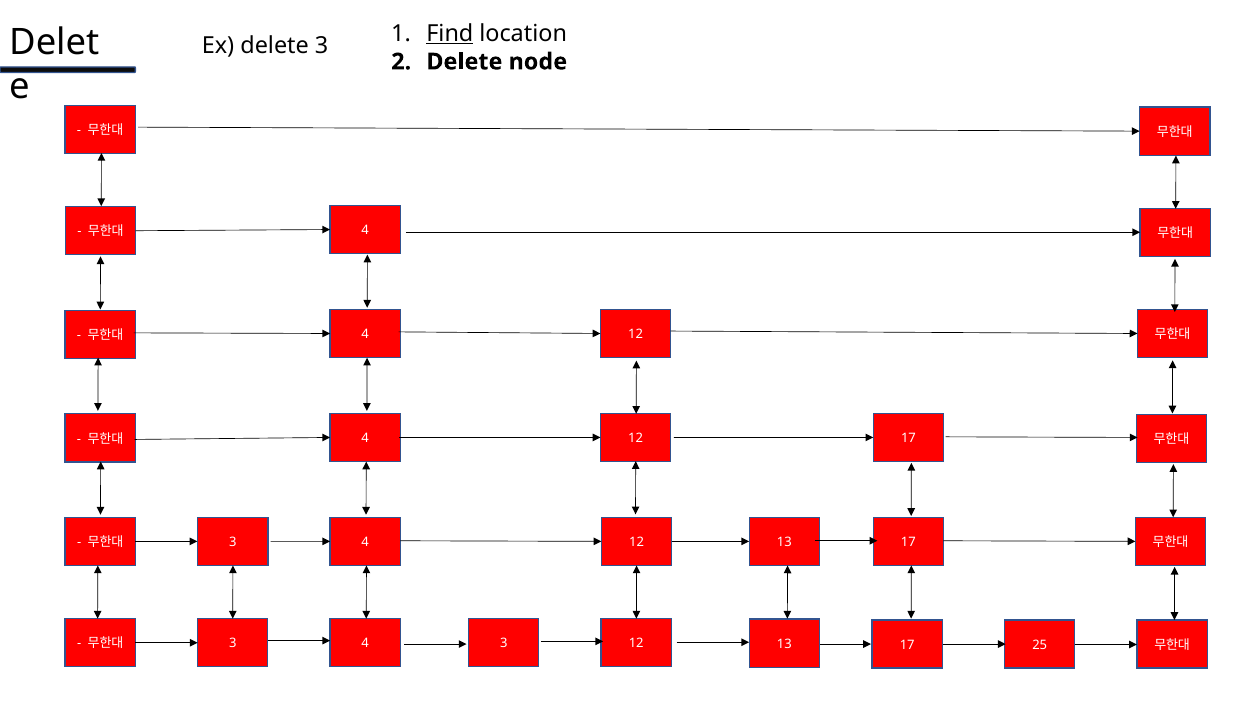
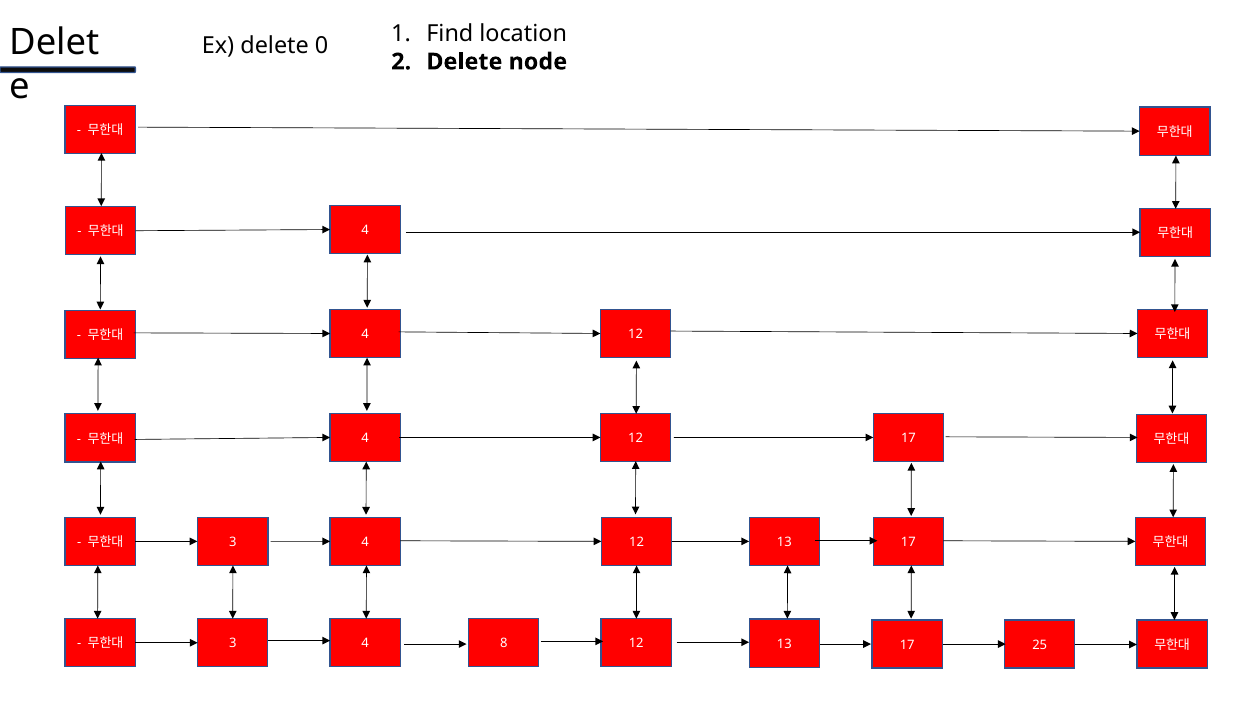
Find underline: present -> none (450, 34)
delete 3: 3 -> 0 (322, 45)
4 3: 3 -> 8 (504, 643)
